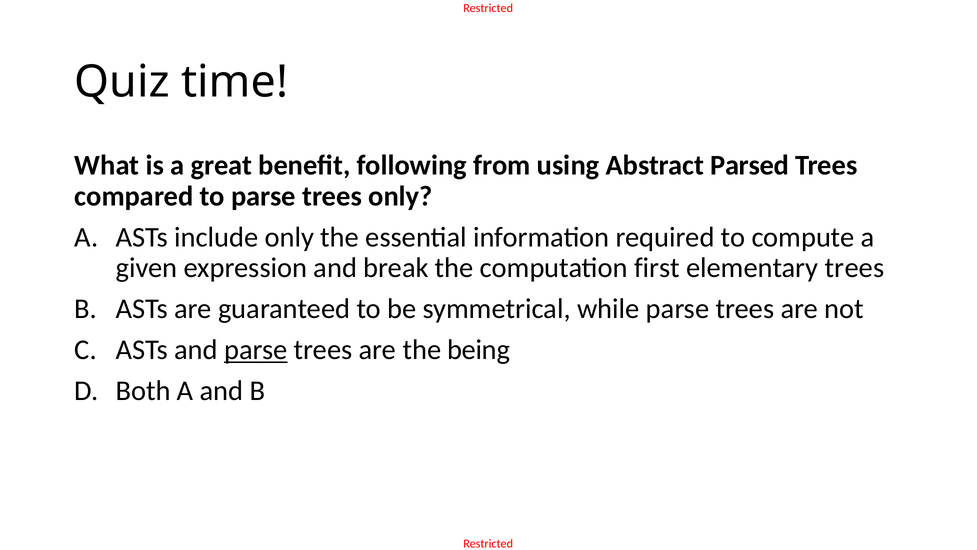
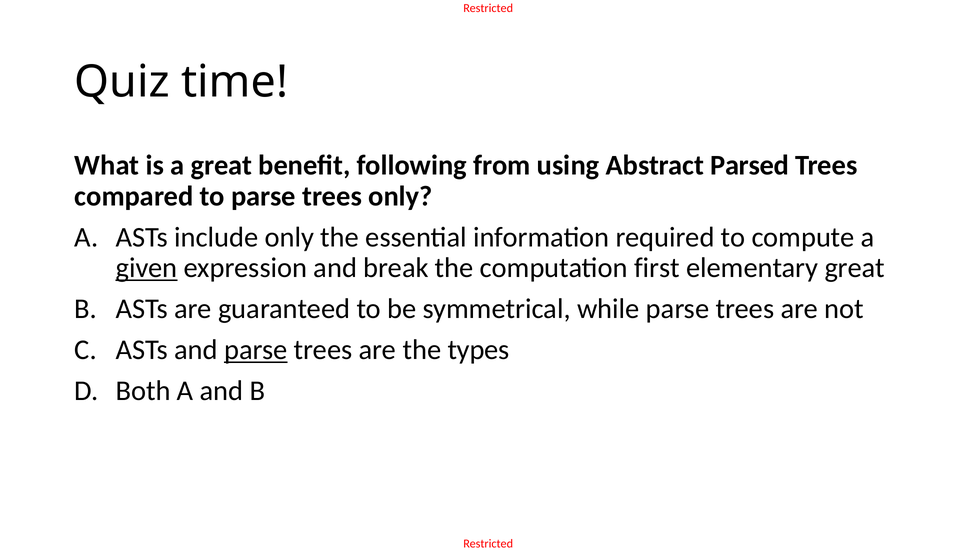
given underline: none -> present (147, 268)
elementary trees: trees -> great (855, 268)
being: being -> types (478, 350)
